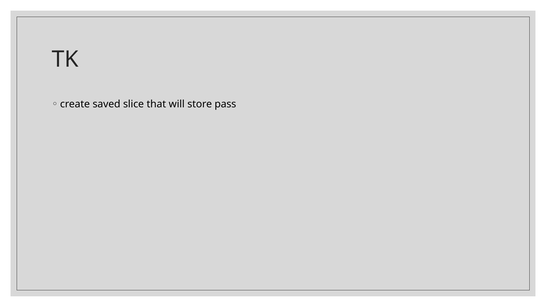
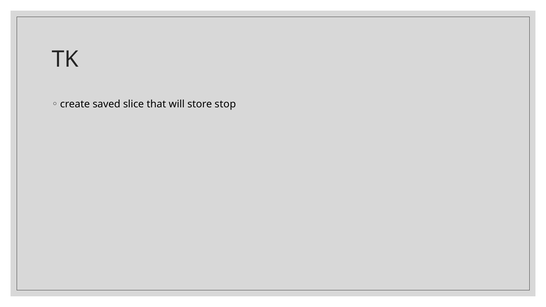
pass: pass -> stop (225, 104)
